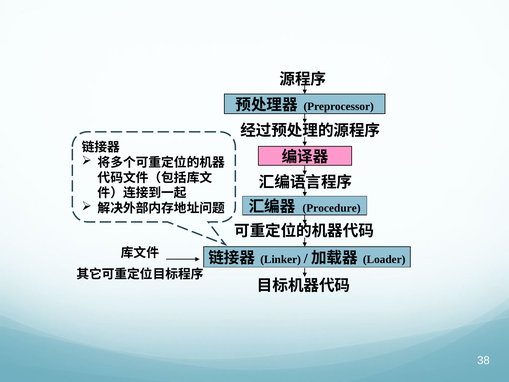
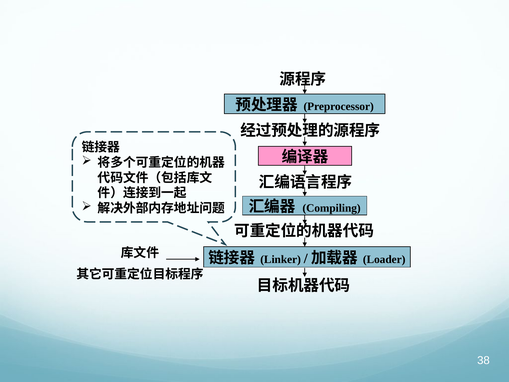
Procedure: Procedure -> Compiling (332, 208)
